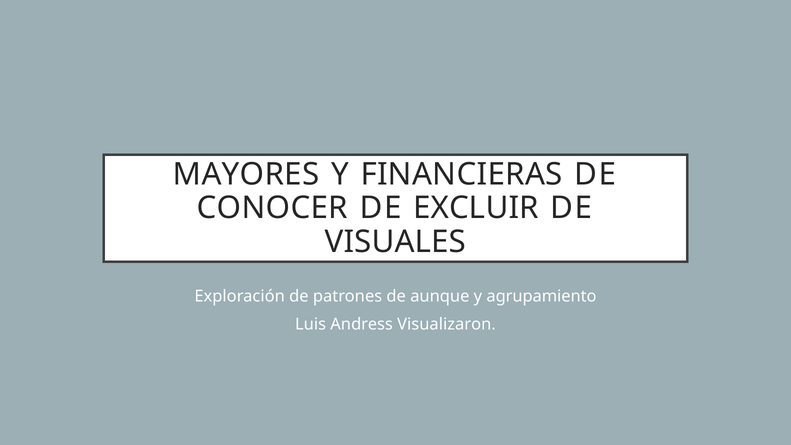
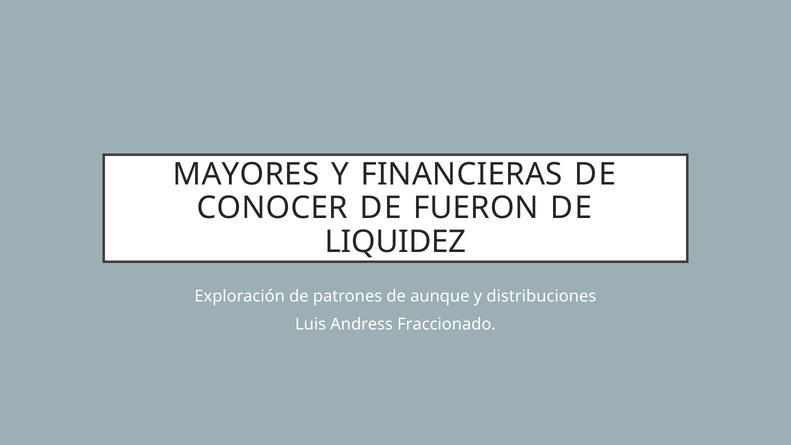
EXCLUIR: EXCLUIR -> FUERON (476, 208)
VISUALES: VISUALES -> LIQUIDEZ (396, 242)
agrupamiento: agrupamiento -> distribuciones (541, 296)
Visualizaron: Visualizaron -> Fraccionado (446, 324)
